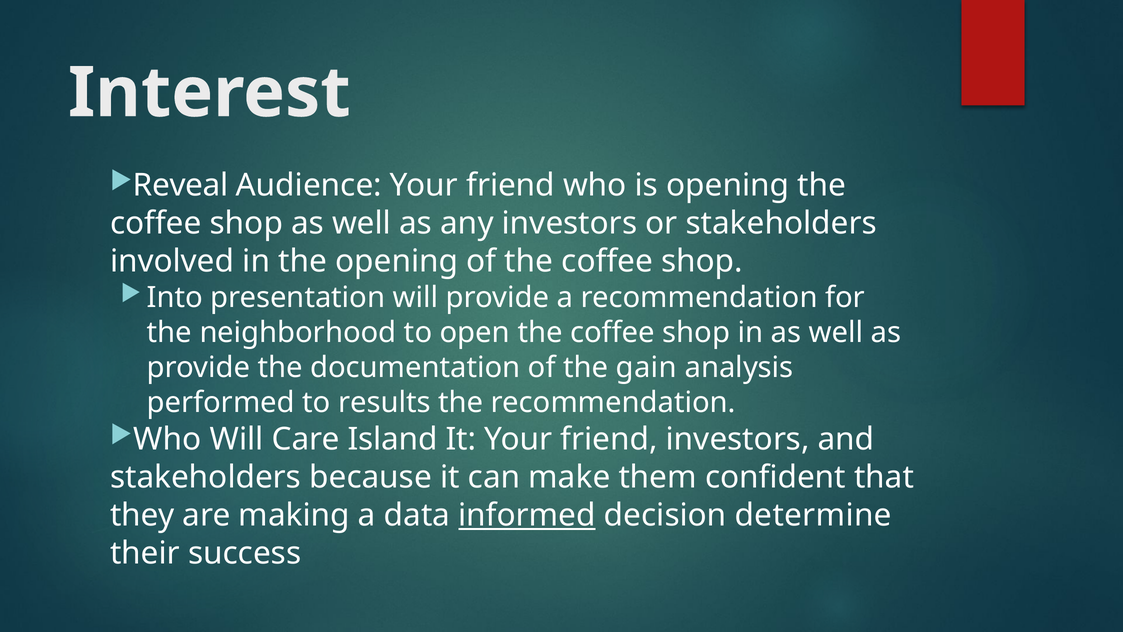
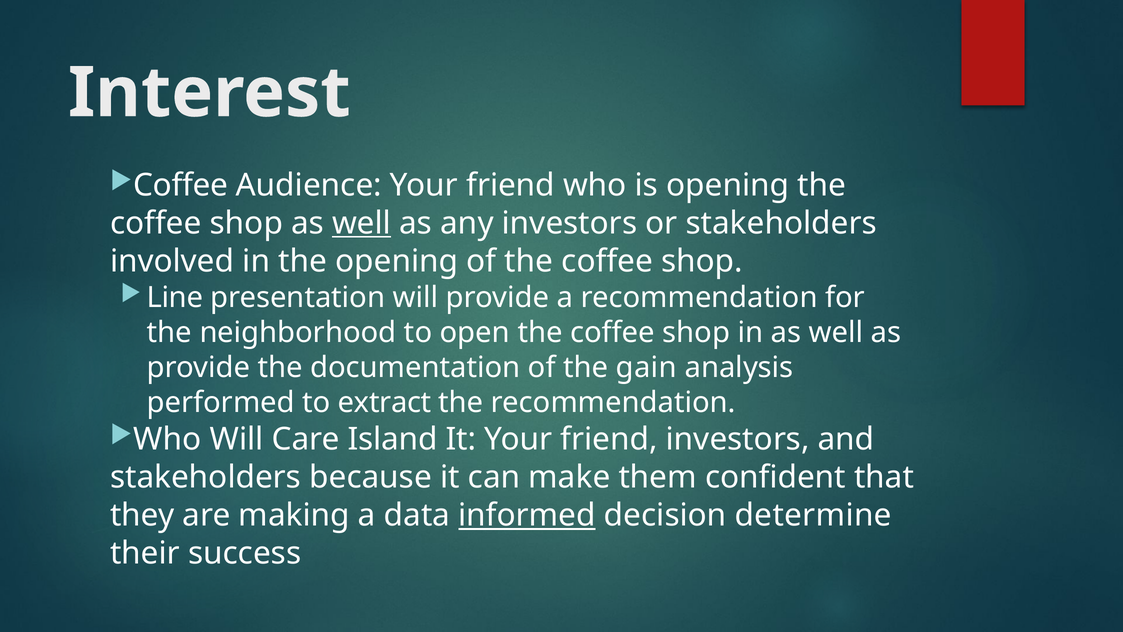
Reveal: Reveal -> Coffee (181, 185)
well underline: none -> present (362, 223)
Into: Into -> Line (175, 297)
results: results -> extract (385, 403)
